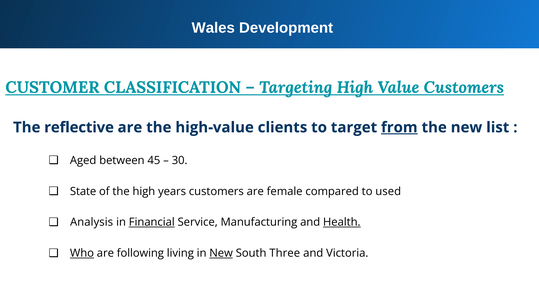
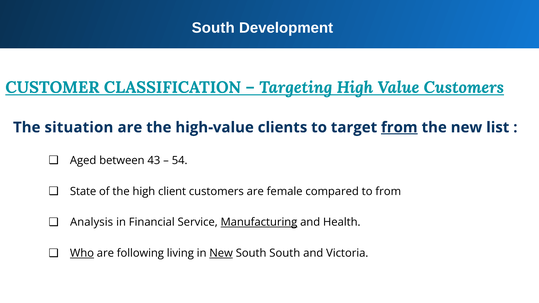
Wales: Wales -> South (213, 28)
reflective: reflective -> situation (79, 127)
45: 45 -> 43 (154, 160)
30: 30 -> 54 (180, 160)
years: years -> client (172, 191)
to used: used -> from (388, 191)
Financial underline: present -> none (152, 222)
Manufacturing underline: none -> present (259, 222)
Health underline: present -> none (342, 222)
South Three: Three -> South (285, 253)
